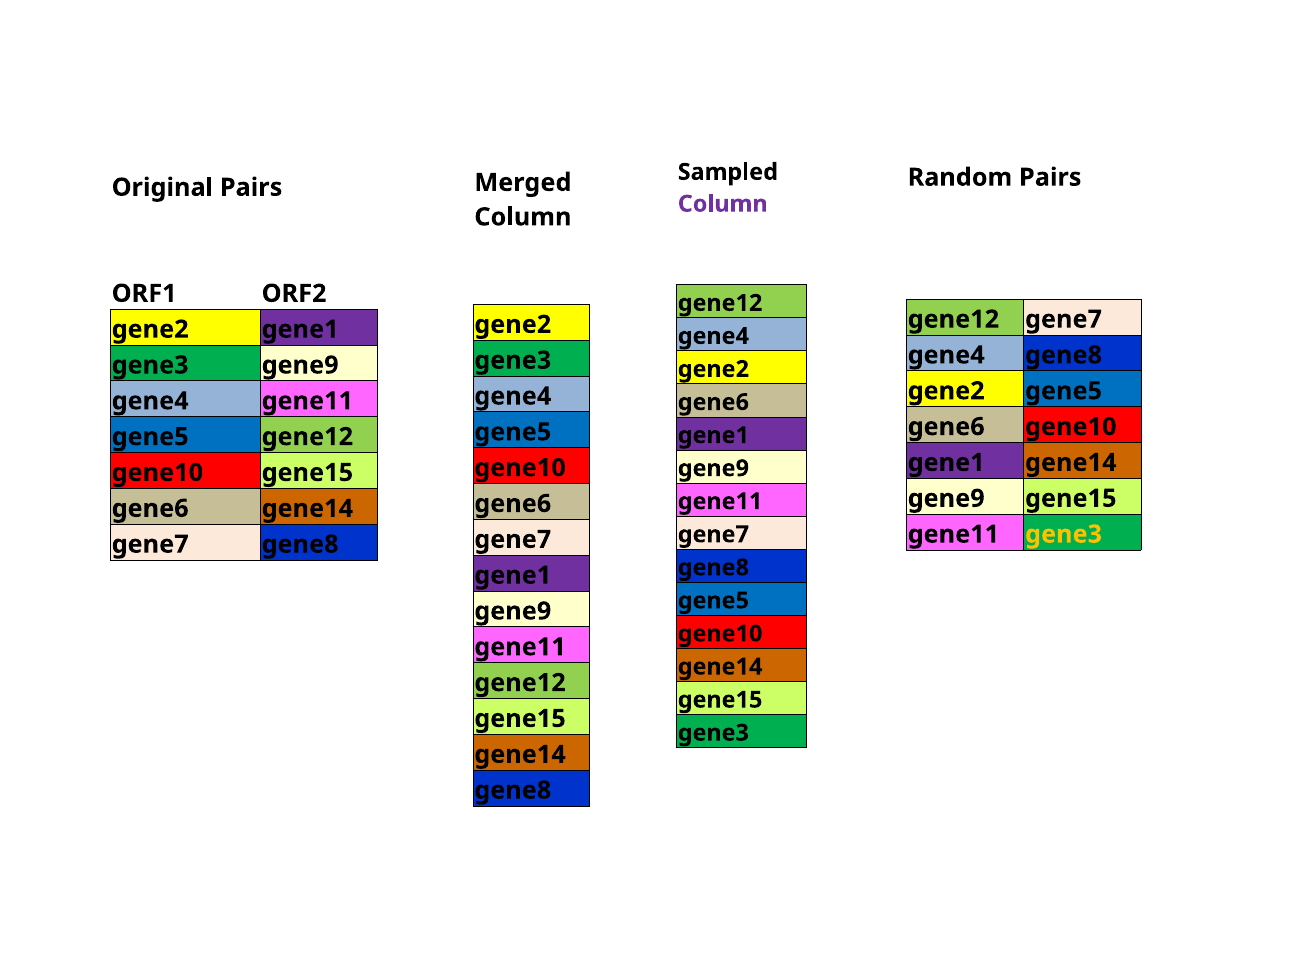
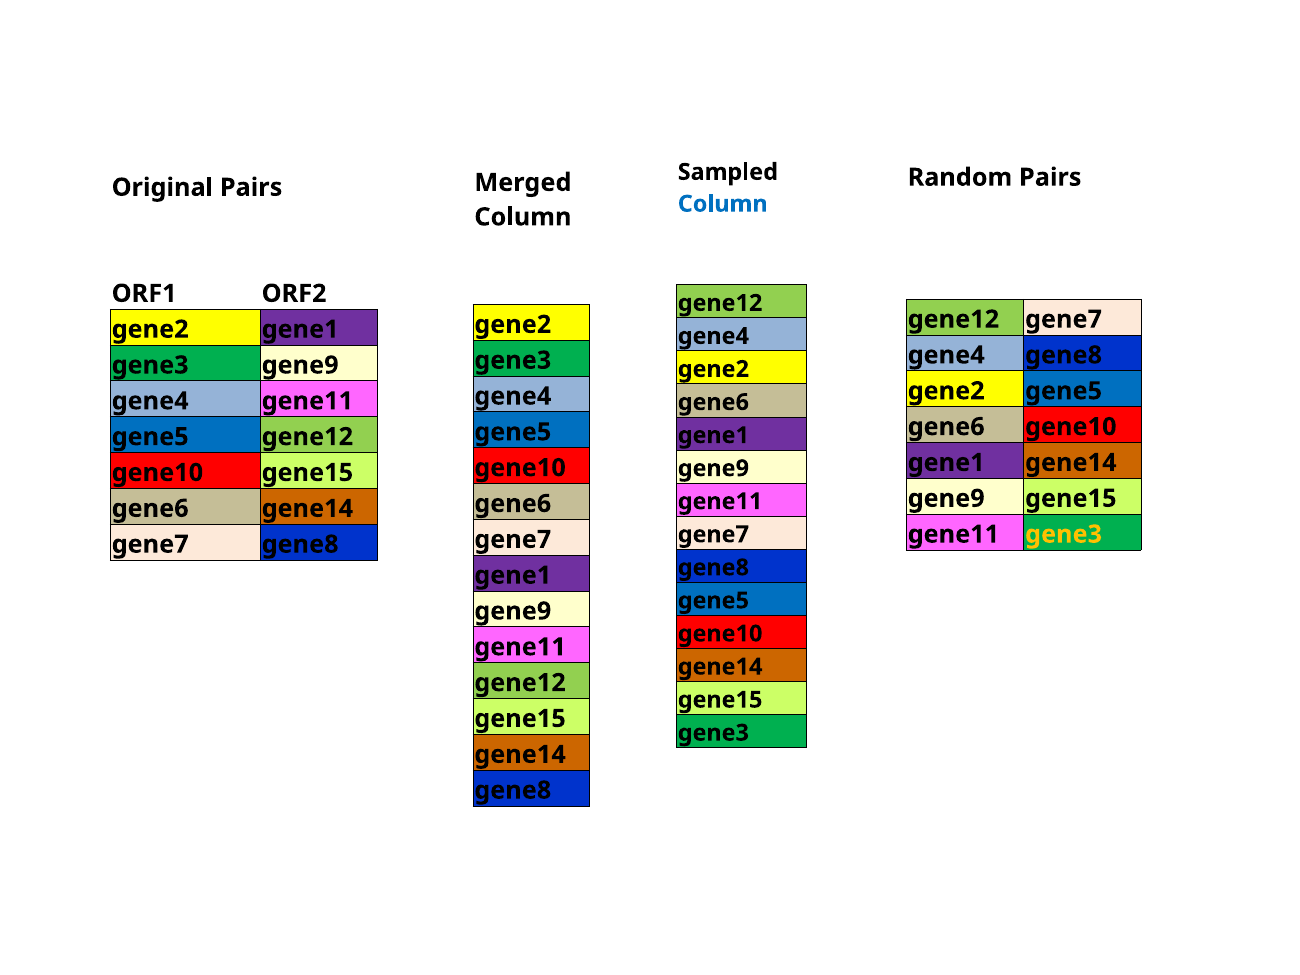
Column colour: purple -> blue (723, 204)
